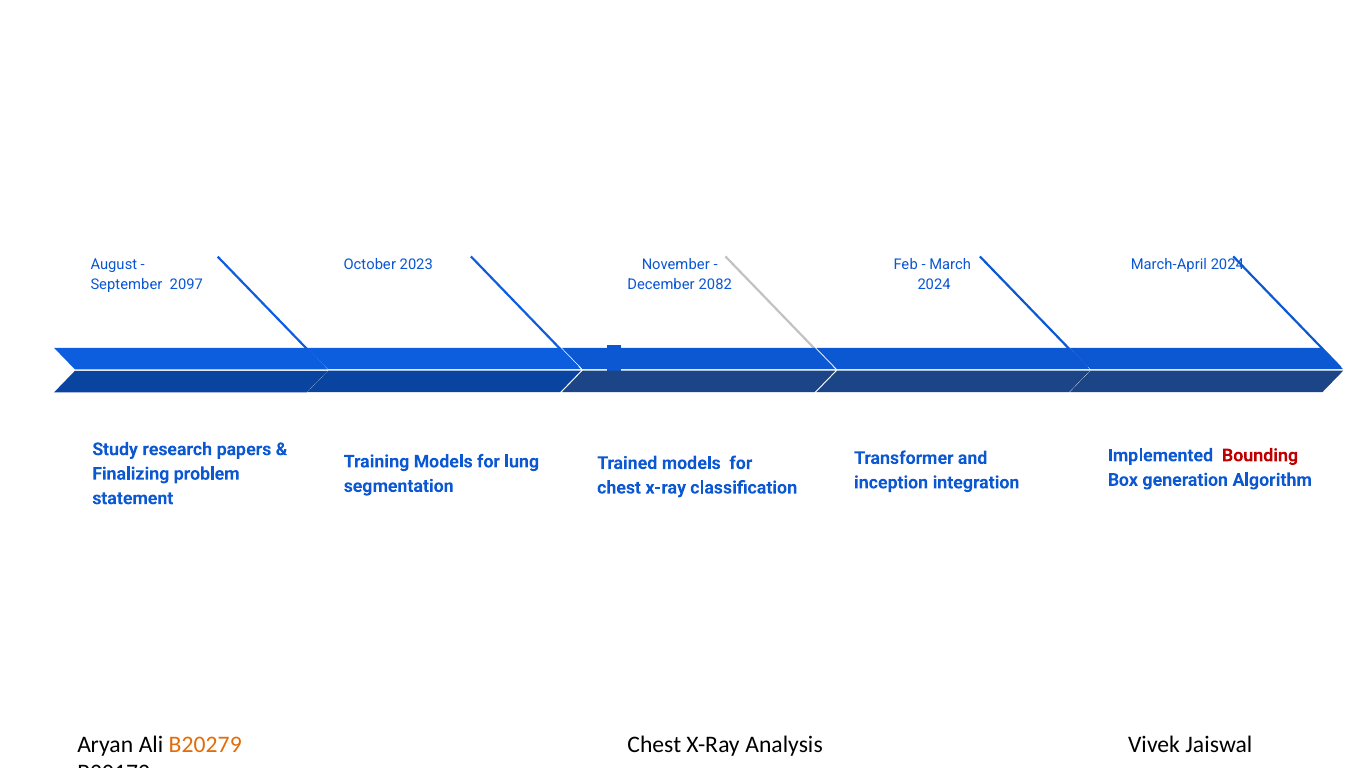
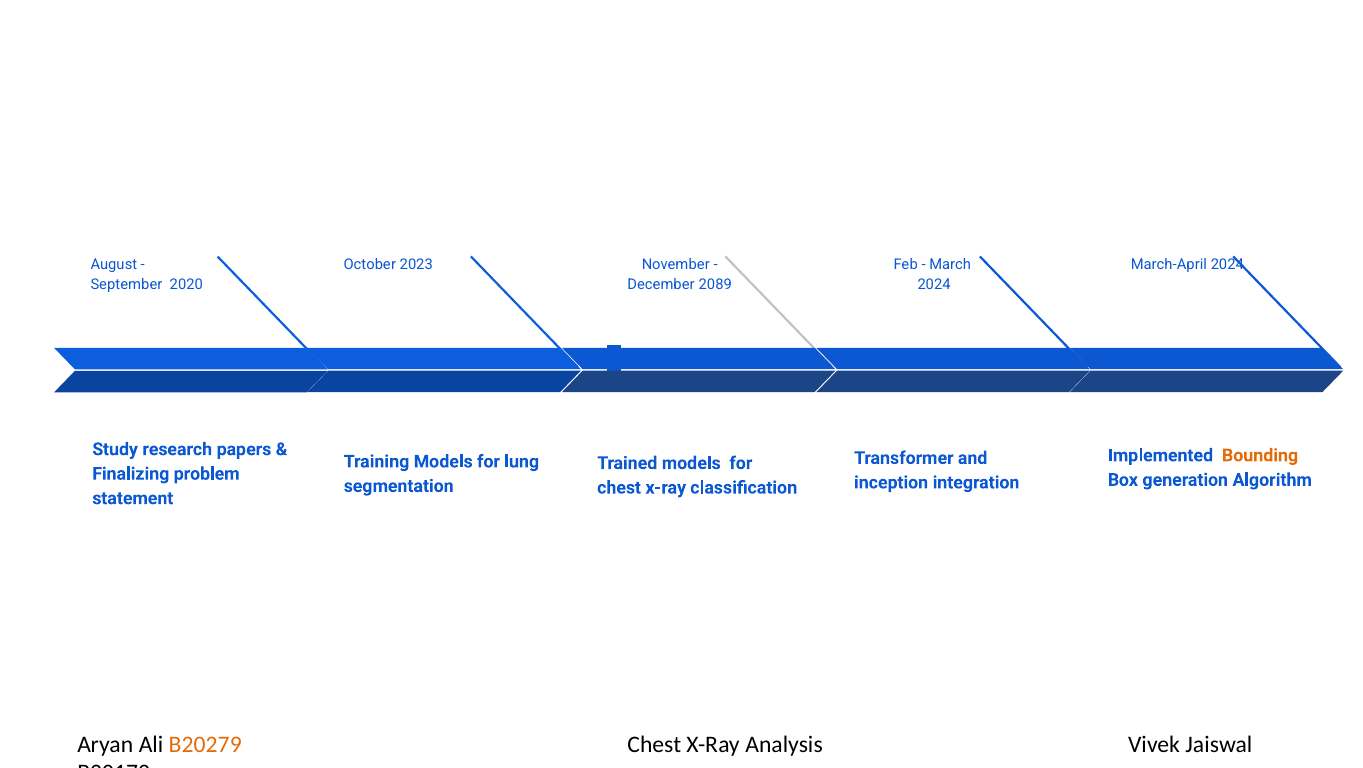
2097: 2097 -> 2020 (186, 285)
2082: 2082 -> 2089 (715, 285)
Bounding colour: red -> orange (1260, 455)
